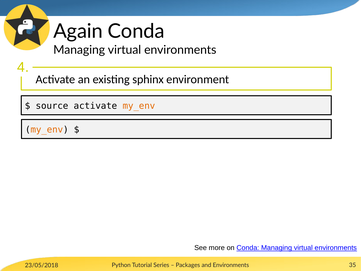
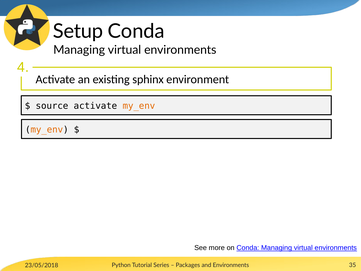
Again: Again -> Setup (78, 31)
